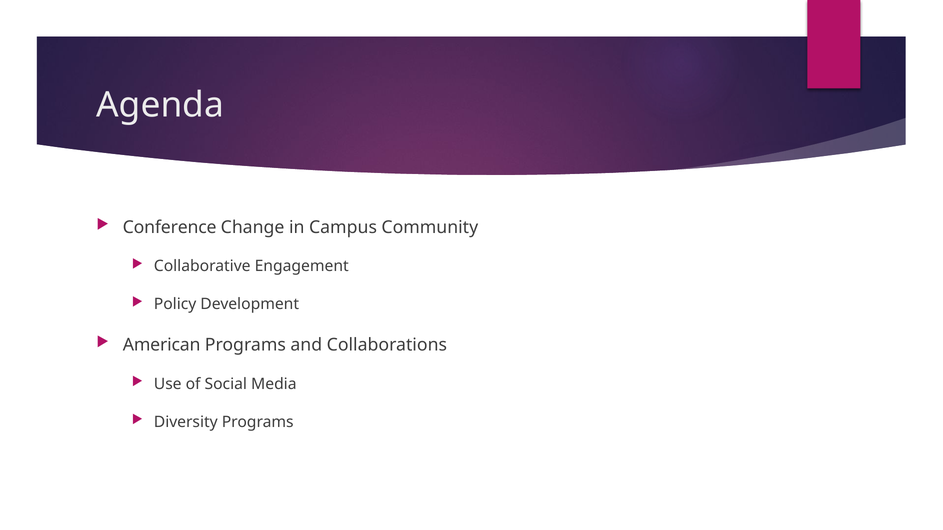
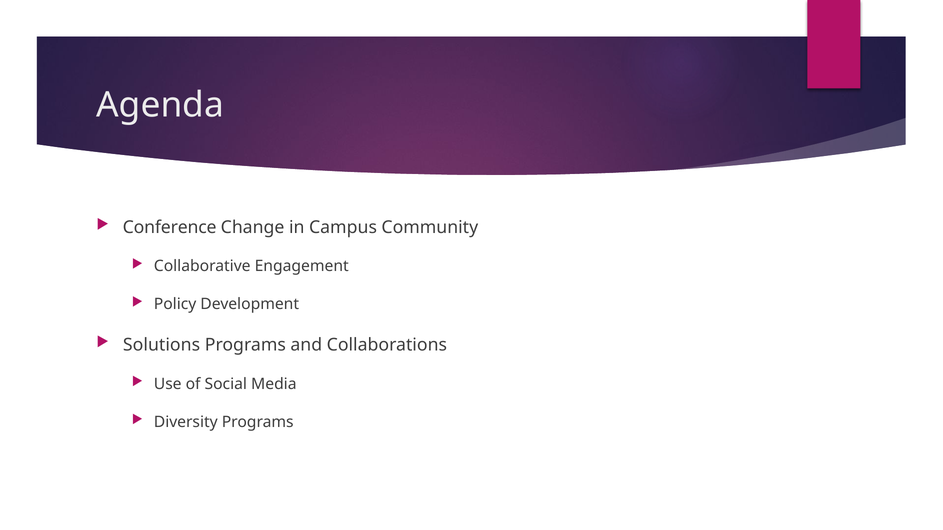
American: American -> Solutions (162, 345)
